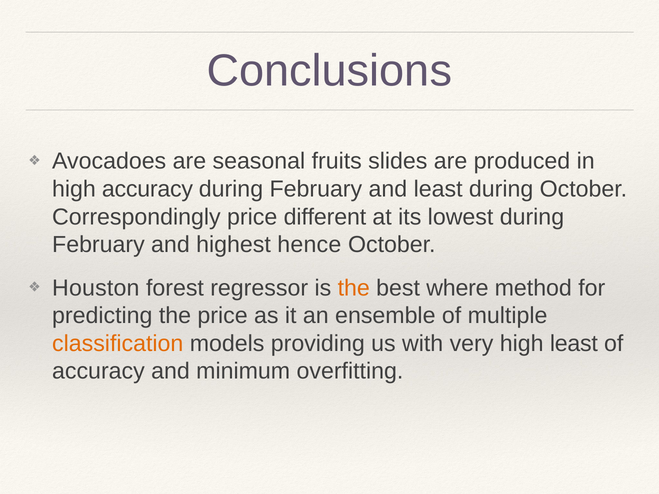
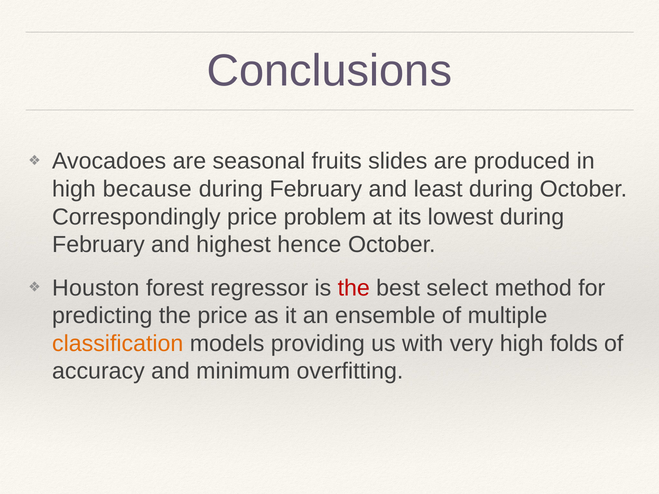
high accuracy: accuracy -> because (147, 189)
different: different -> problem (325, 217)
the colour: orange -> red (354, 288)
where: where -> select (457, 288)
high least: least -> folds (574, 344)
